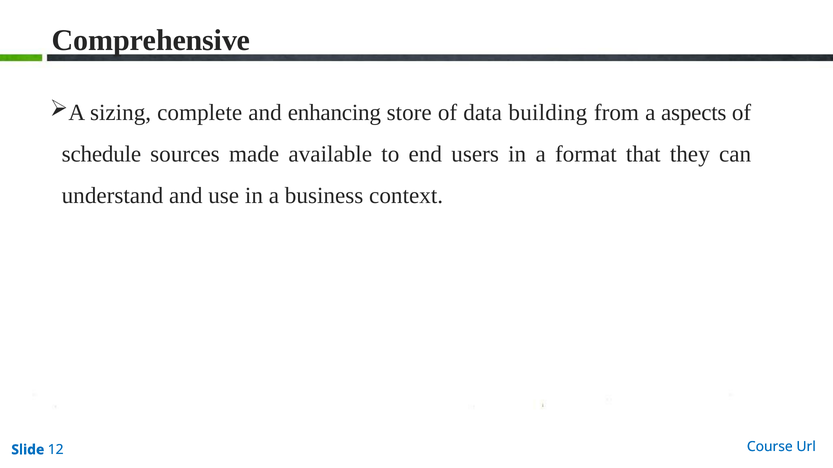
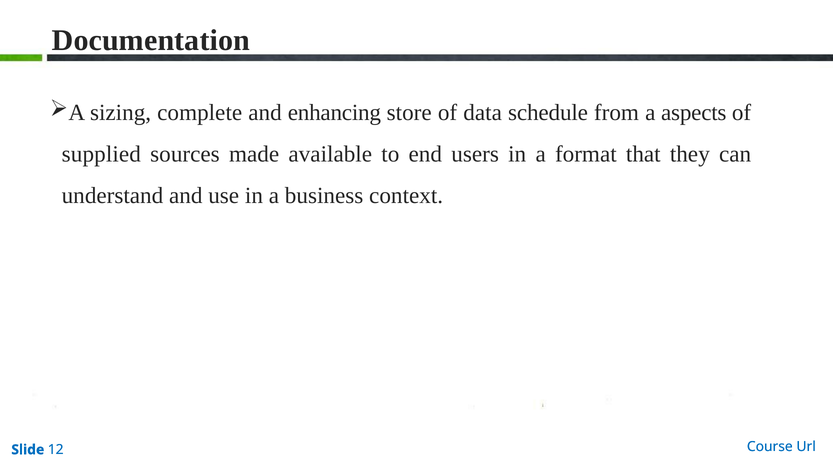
Comprehensive: Comprehensive -> Documentation (151, 40)
building: building -> schedule (548, 113)
schedule: schedule -> supplied (101, 154)
